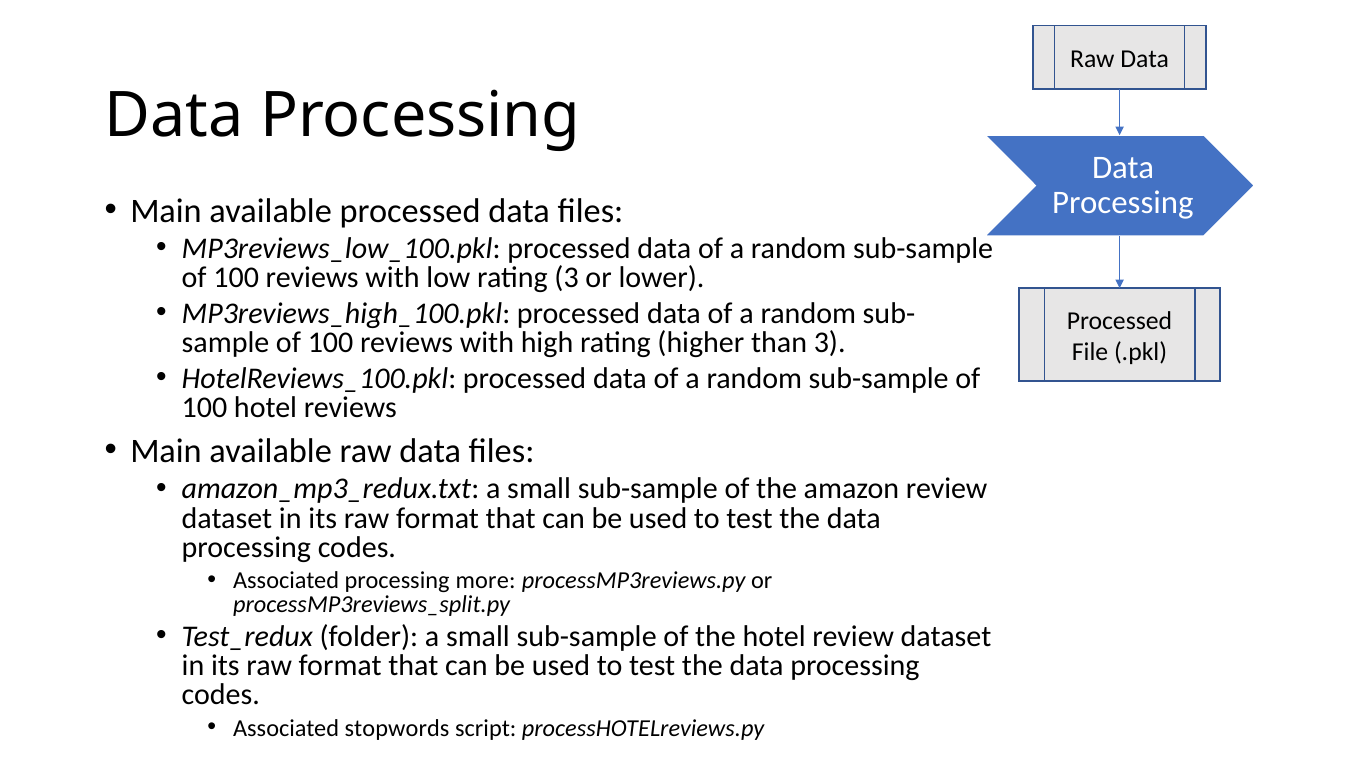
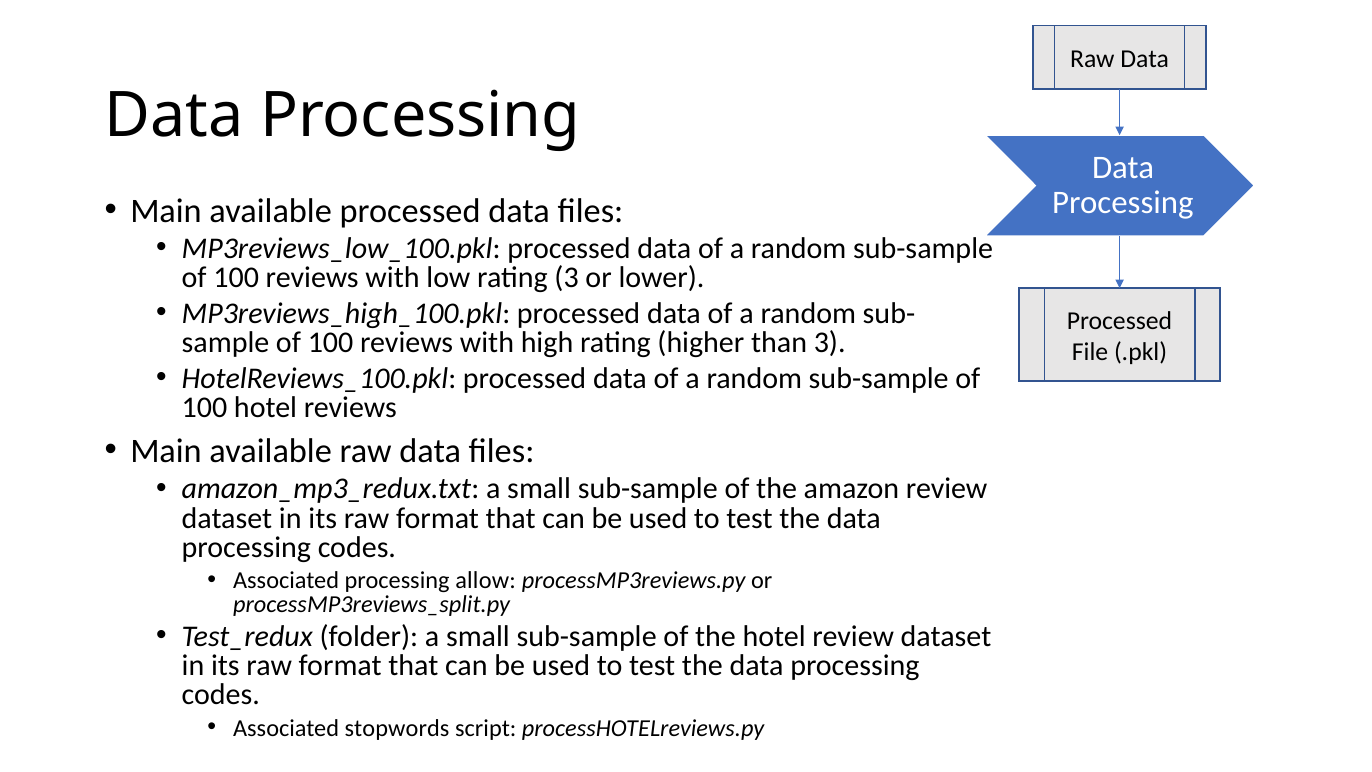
more: more -> allow (486, 580)
